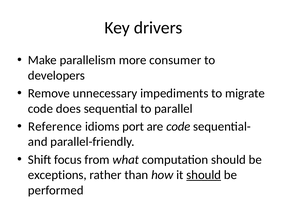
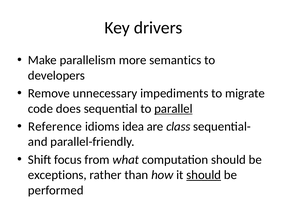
consumer: consumer -> semantics (175, 60)
parallel underline: none -> present (173, 109)
port: port -> idea (133, 127)
are code: code -> class (178, 127)
